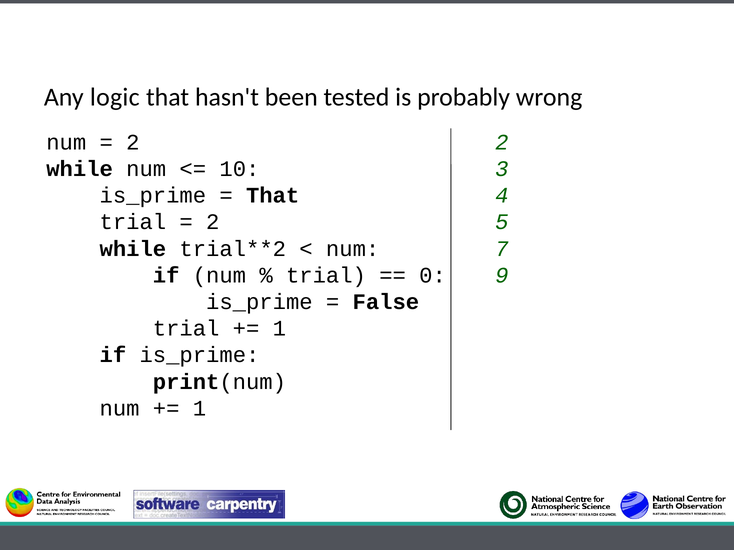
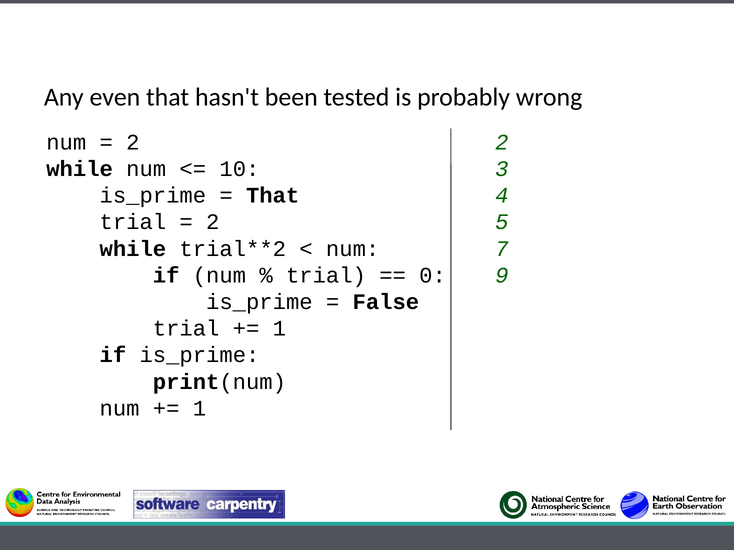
logic: logic -> even (115, 97)
